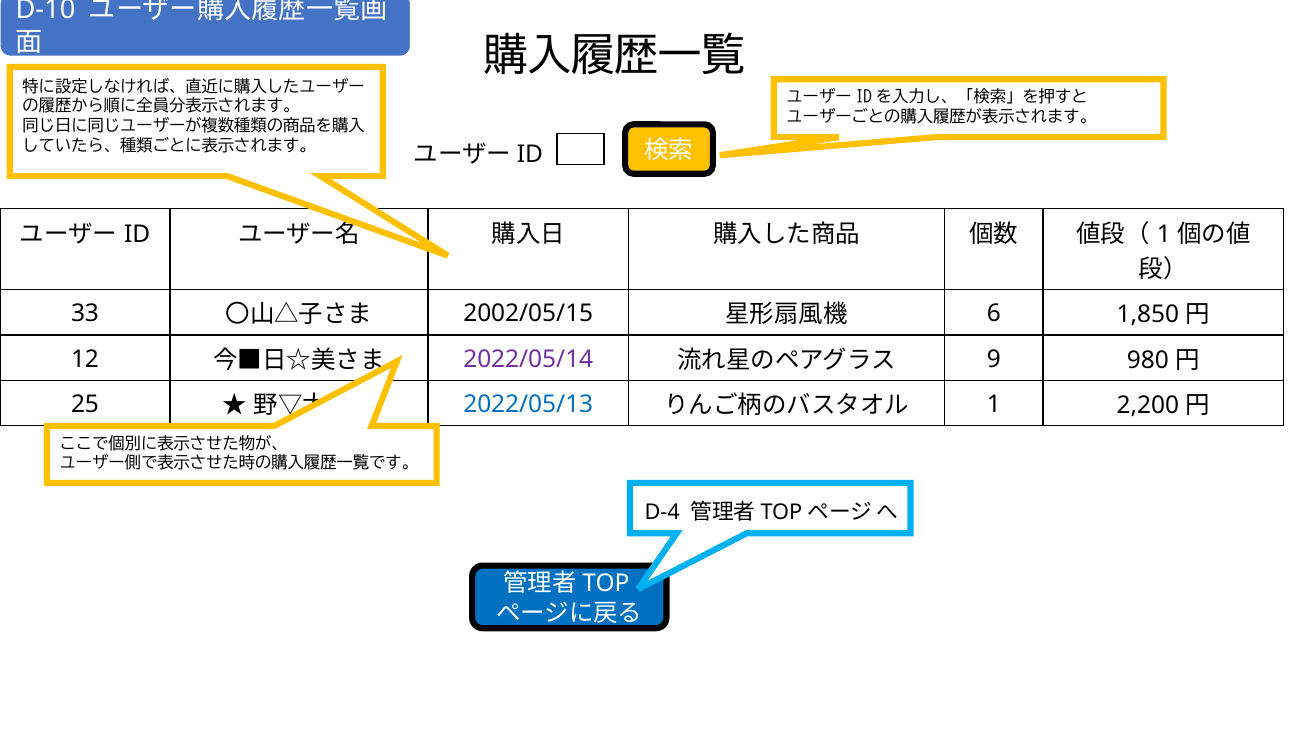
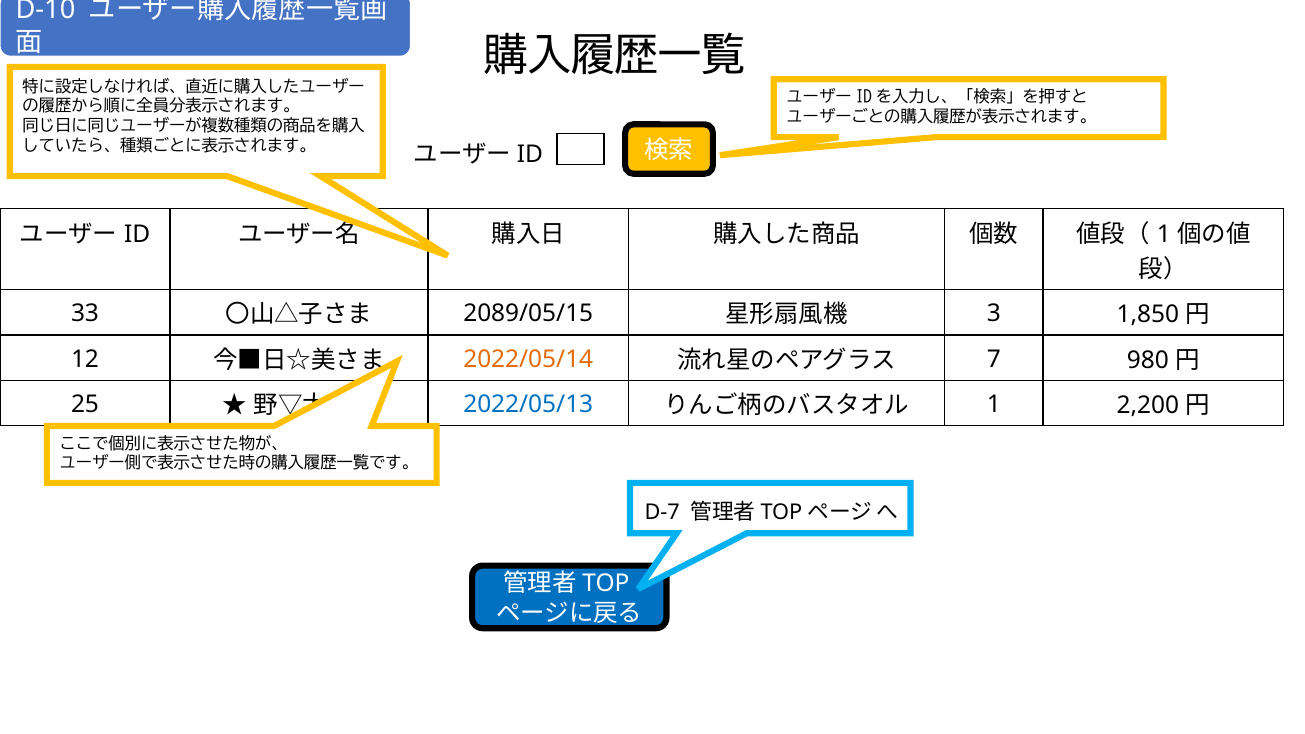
2002/05/15: 2002/05/15 -> 2089/05/15 (528, 314)
6: 6 -> 3 (994, 314)
2022/05/14 colour: purple -> orange (528, 359)
9: 9 -> 7 (994, 359)
D-4: D-4 -> D-7 (662, 513)
